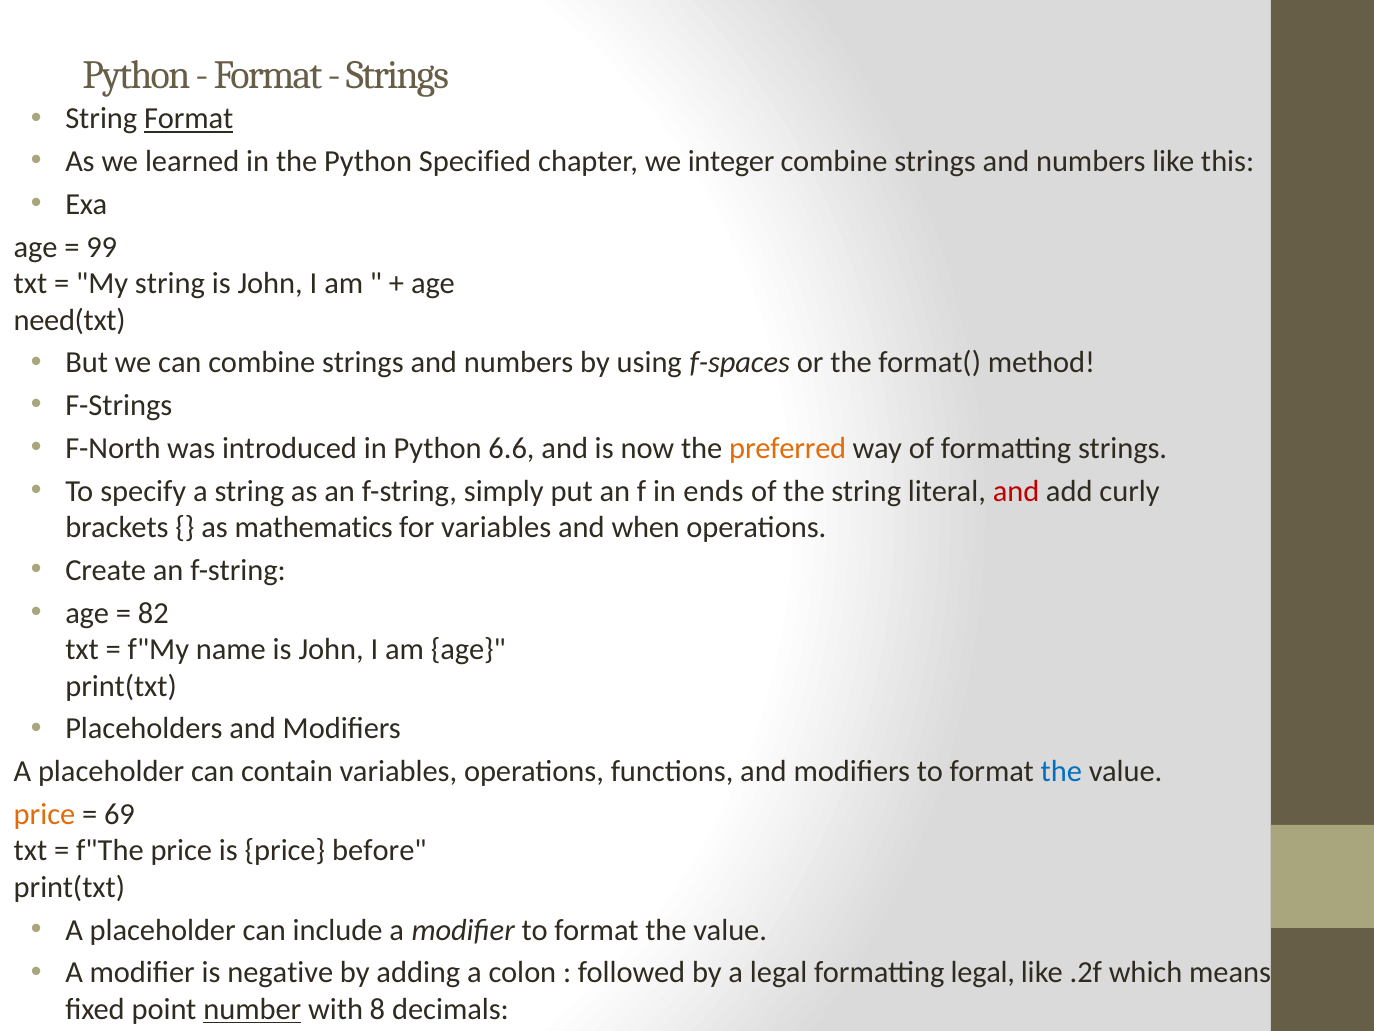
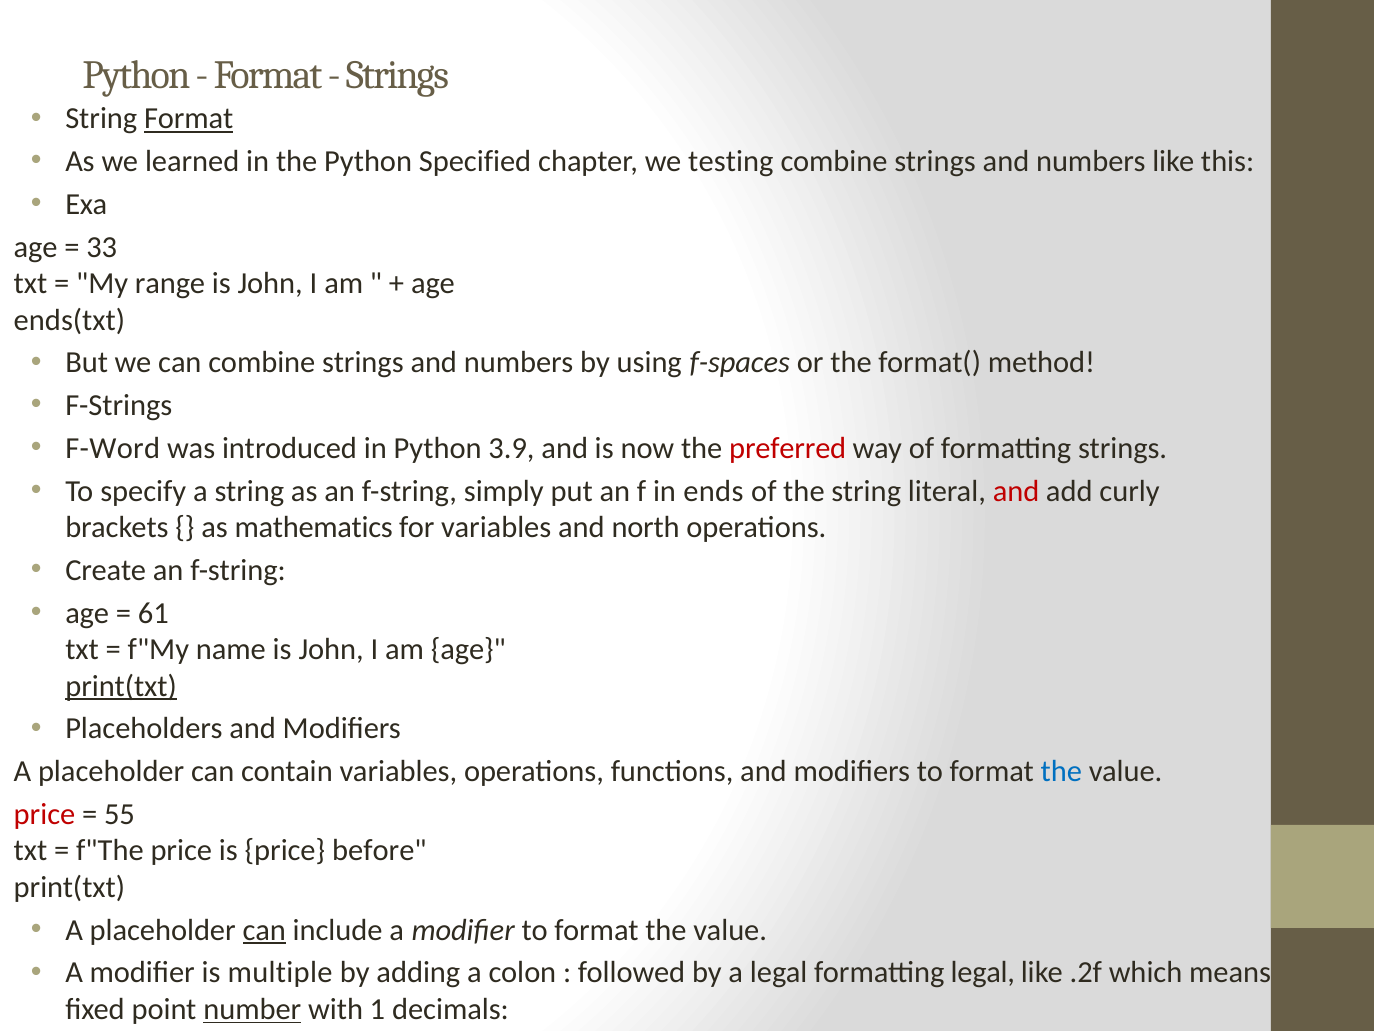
integer: integer -> testing (731, 162)
99: 99 -> 33 (102, 247)
My string: string -> range (170, 283)
need(txt: need(txt -> ends(txt (69, 320)
F-North: F-North -> F-Word (113, 448)
6.6: 6.6 -> 3.9 (511, 448)
preferred colour: orange -> red (788, 448)
when: when -> north (646, 527)
82: 82 -> 61 (153, 613)
print(txt underline: none -> present (121, 686)
price colour: orange -> red (45, 814)
69: 69 -> 55 (119, 814)
can underline: none -> present (264, 930)
negative: negative -> multiple (280, 972)
8: 8 -> 1 (377, 1009)
